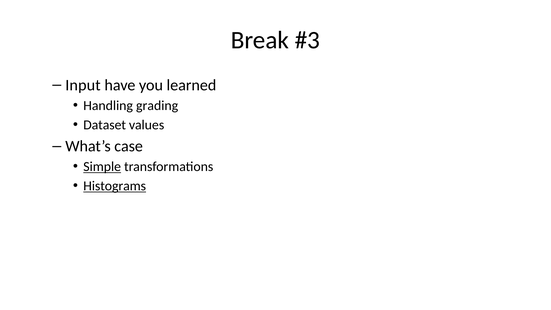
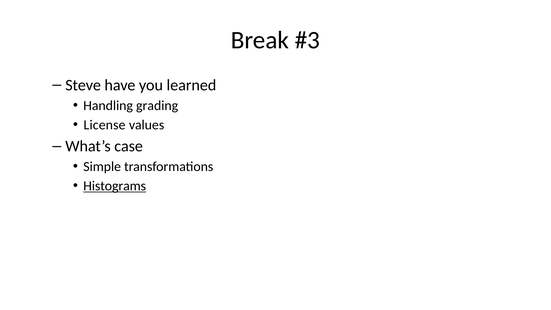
Input: Input -> Steve (83, 85)
Dataset: Dataset -> License (105, 125)
Simple underline: present -> none (102, 167)
